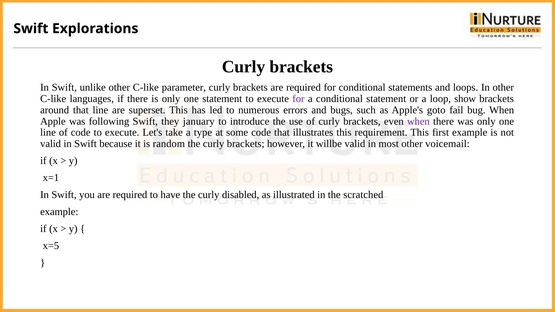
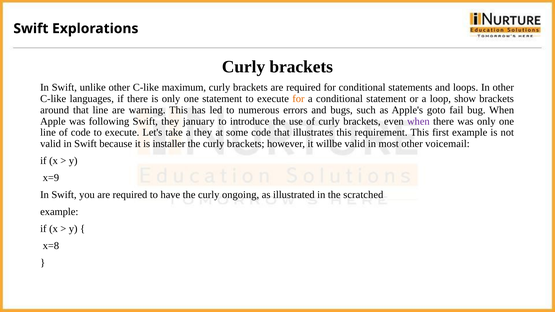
parameter: parameter -> maximum (184, 88)
for colour: purple -> orange (298, 99)
superset: superset -> warning (147, 110)
a type: type -> they (203, 133)
random: random -> installer (169, 144)
x=1: x=1 -> x=9 (51, 178)
disabled: disabled -> ongoing (241, 195)
x=5: x=5 -> x=8 (51, 246)
